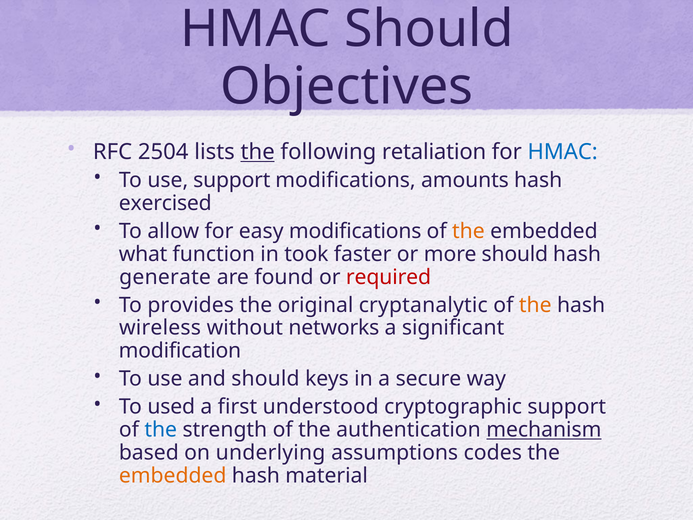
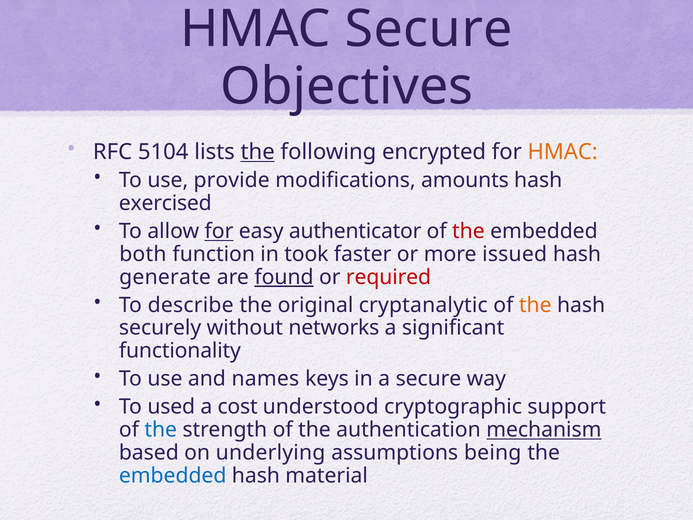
HMAC Should: Should -> Secure (429, 29)
2504: 2504 -> 5104 (163, 152)
retaliation: retaliation -> encrypted (434, 152)
HMAC colour: blue -> orange (563, 152)
use support: support -> provide (232, 180)
for underline: none -> present (219, 231)
easy modifications: modifications -> authenticator (355, 231)
the colour: orange -> red (468, 231)
what: what -> both (143, 254)
more should: should -> issued (515, 254)
found underline: none -> present (284, 277)
provides: provides -> describe (191, 305)
wireless: wireless -> securely (160, 328)
modification: modification -> functionality (180, 351)
and should: should -> names (265, 379)
first: first -> cost (238, 407)
codes: codes -> being (493, 453)
embedded colour: orange -> blue (173, 475)
